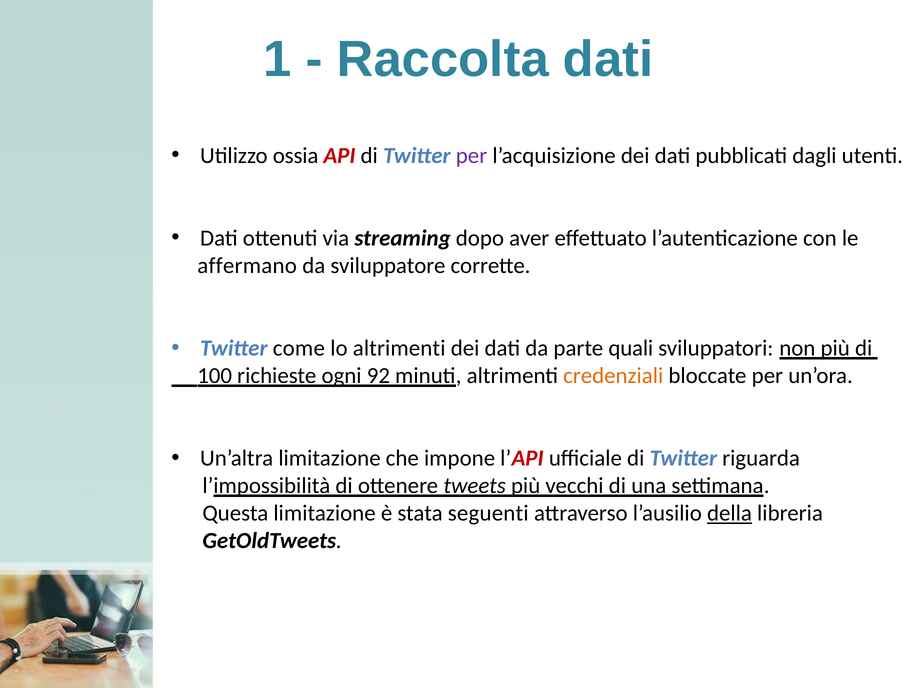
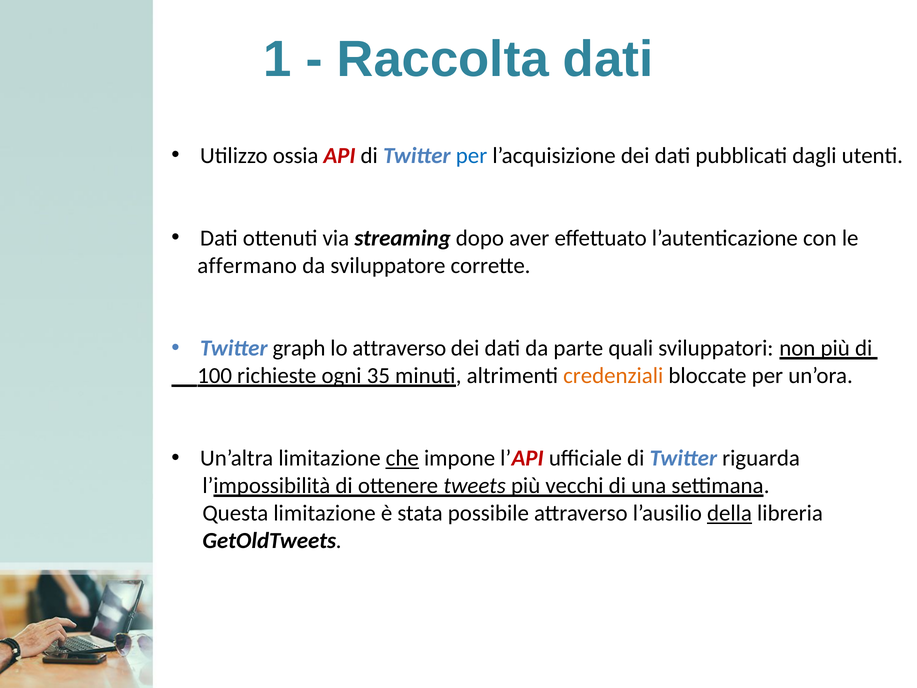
per colour: purple -> blue (472, 156)
come: come -> graph (299, 348)
lo altrimenti: altrimenti -> attraverso (399, 348)
92: 92 -> 35 (378, 376)
che underline: none -> present (402, 458)
seguenti: seguenti -> possibile (488, 513)
